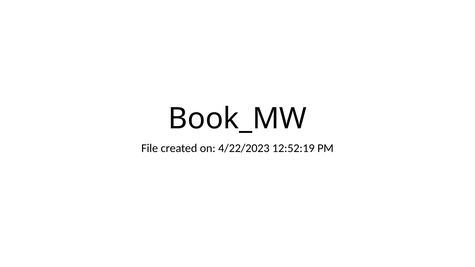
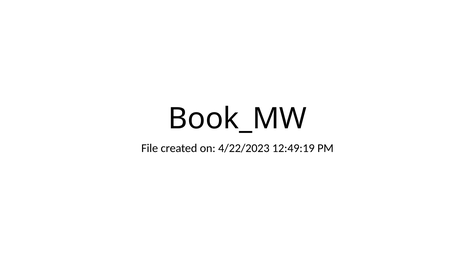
12:52:19: 12:52:19 -> 12:49:19 (293, 148)
